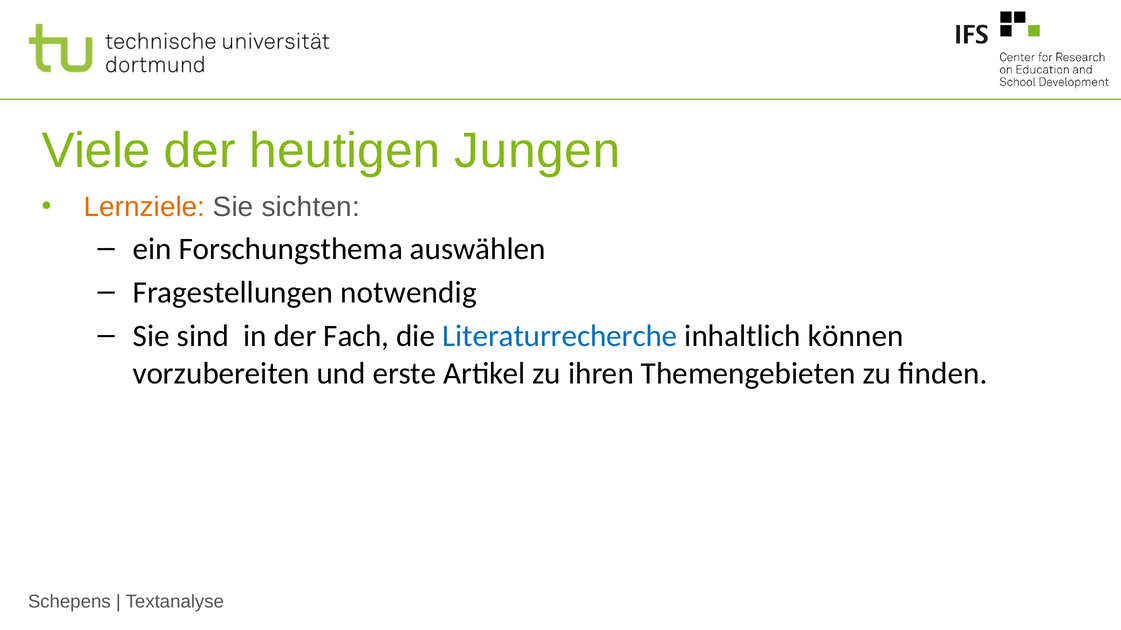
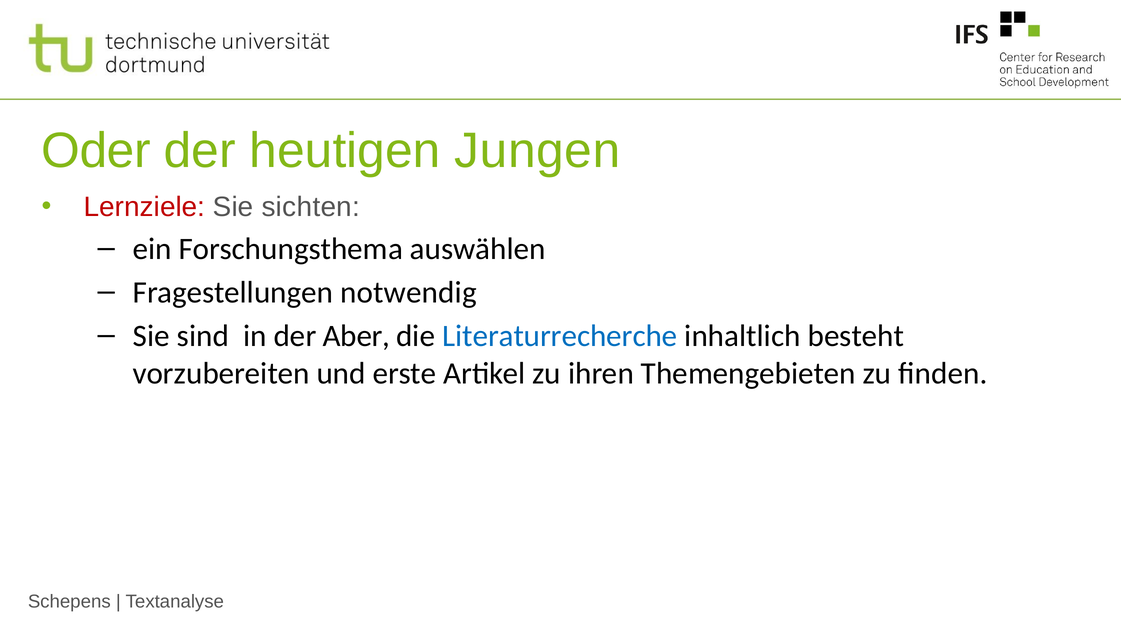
Viele: Viele -> Oder (96, 151)
Lernziele colour: orange -> red (145, 207)
Fach: Fach -> Aber (356, 336)
können: können -> besteht (856, 336)
